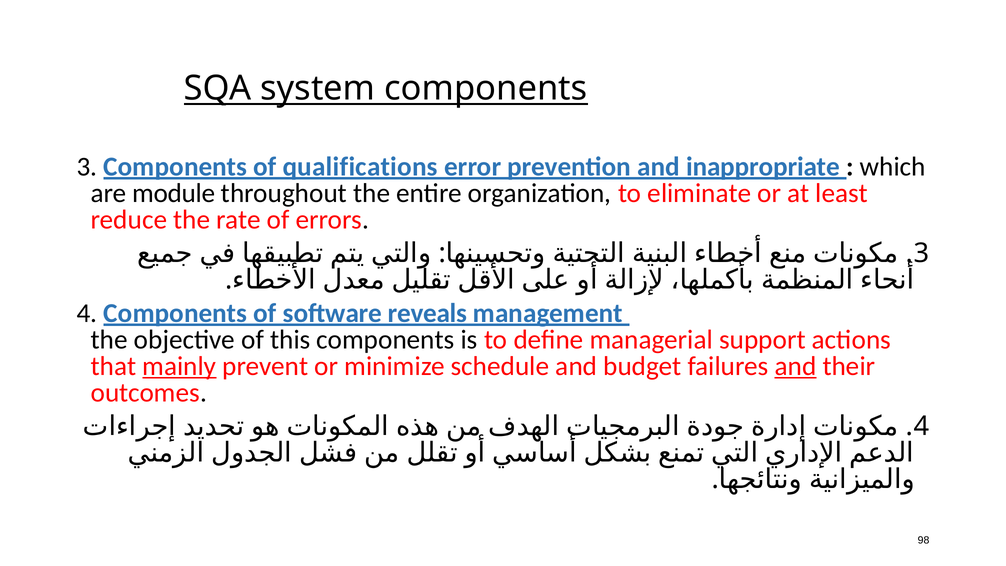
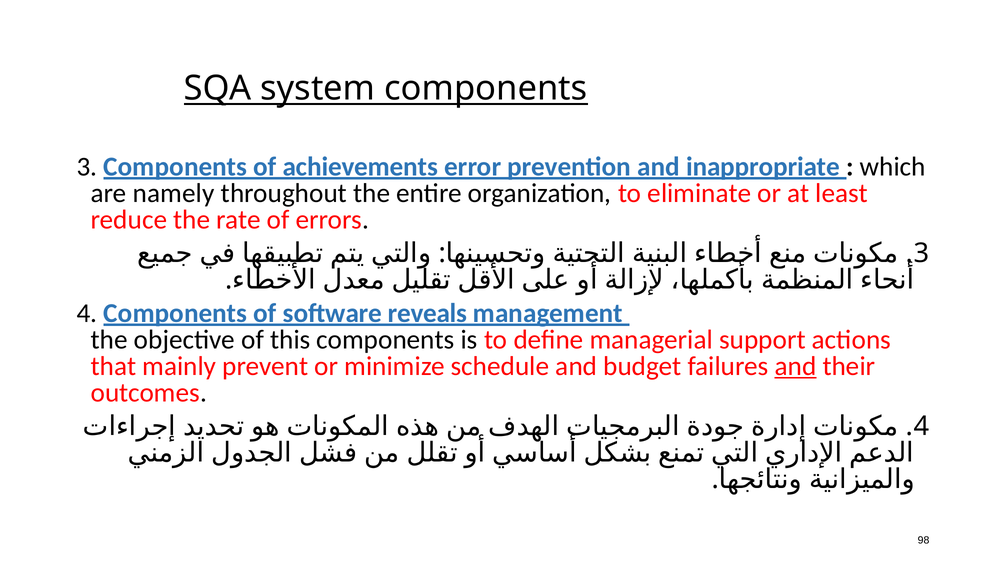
qualifications: qualifications -> achievements (360, 167)
module: module -> namely (174, 193)
mainly underline: present -> none (179, 366)
